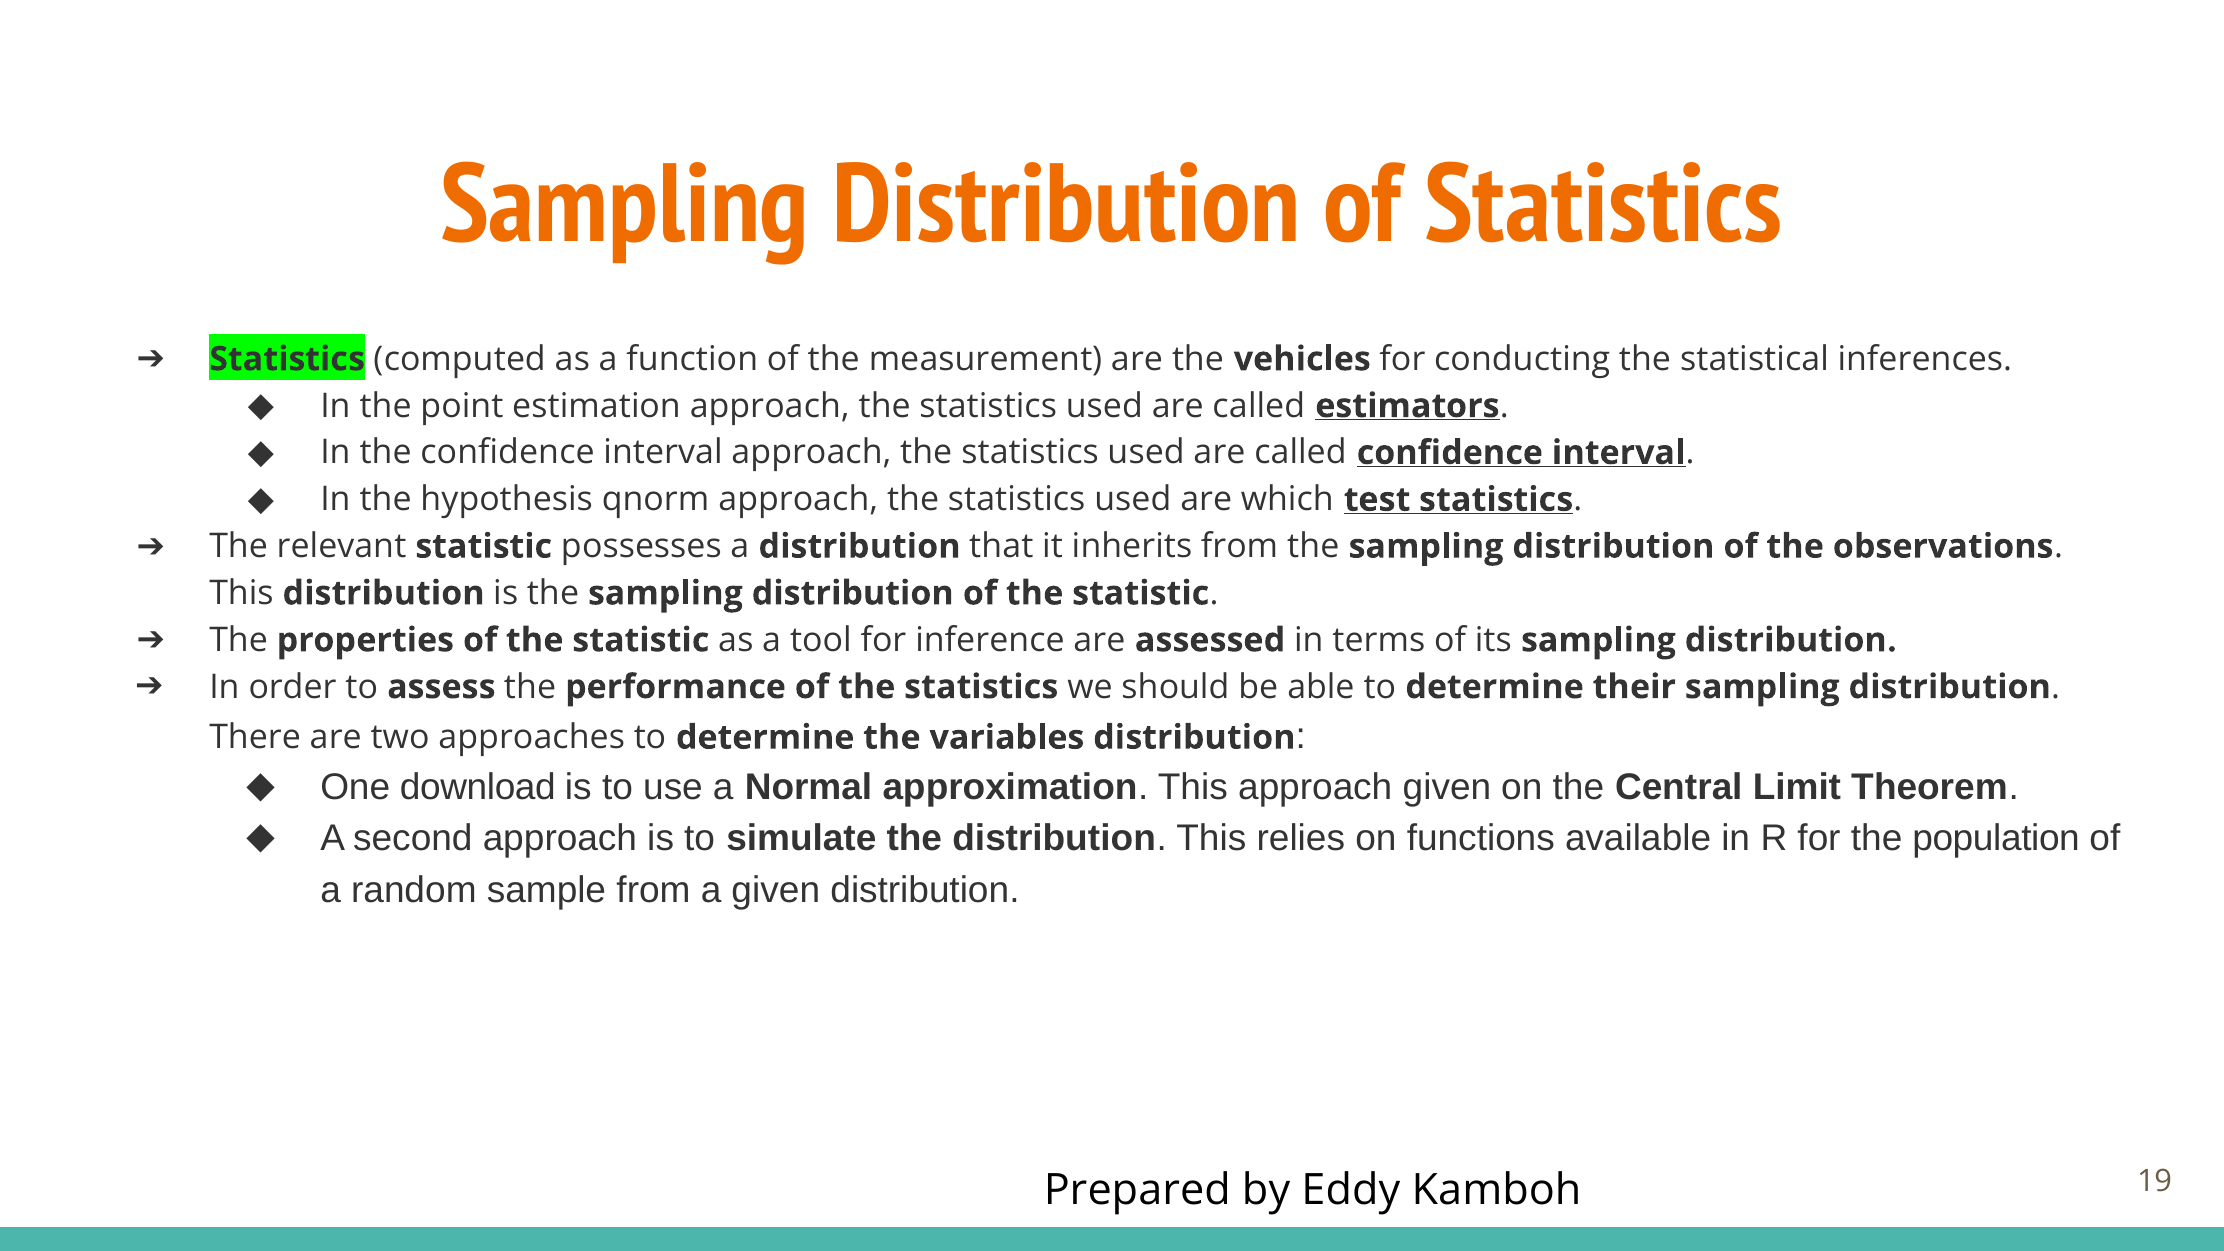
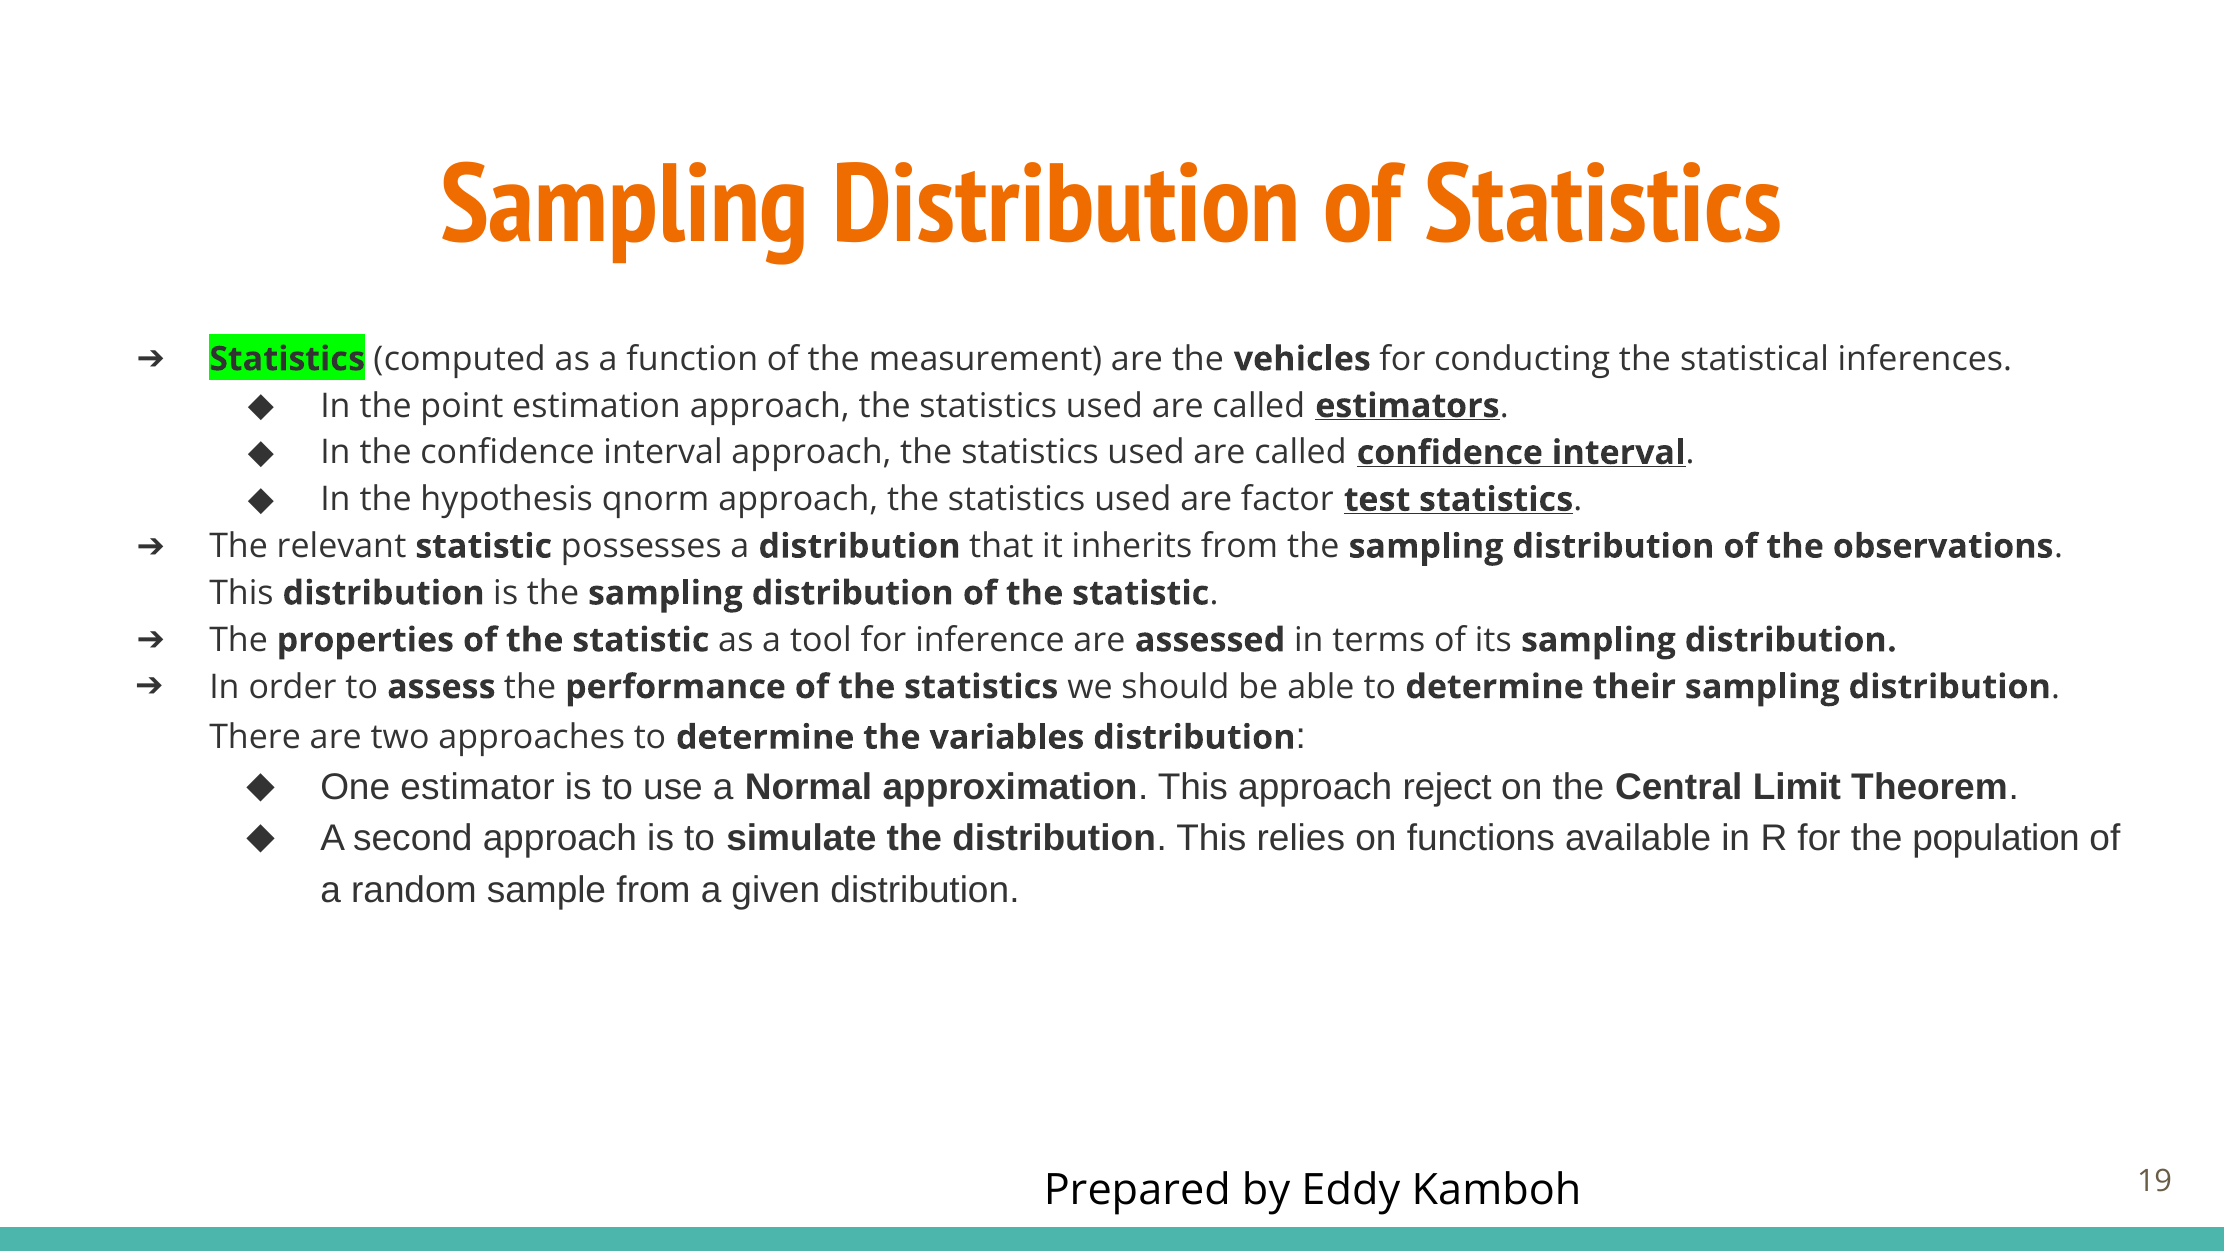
which: which -> factor (1287, 500)
download: download -> estimator (478, 788)
approach given: given -> reject (1447, 788)
